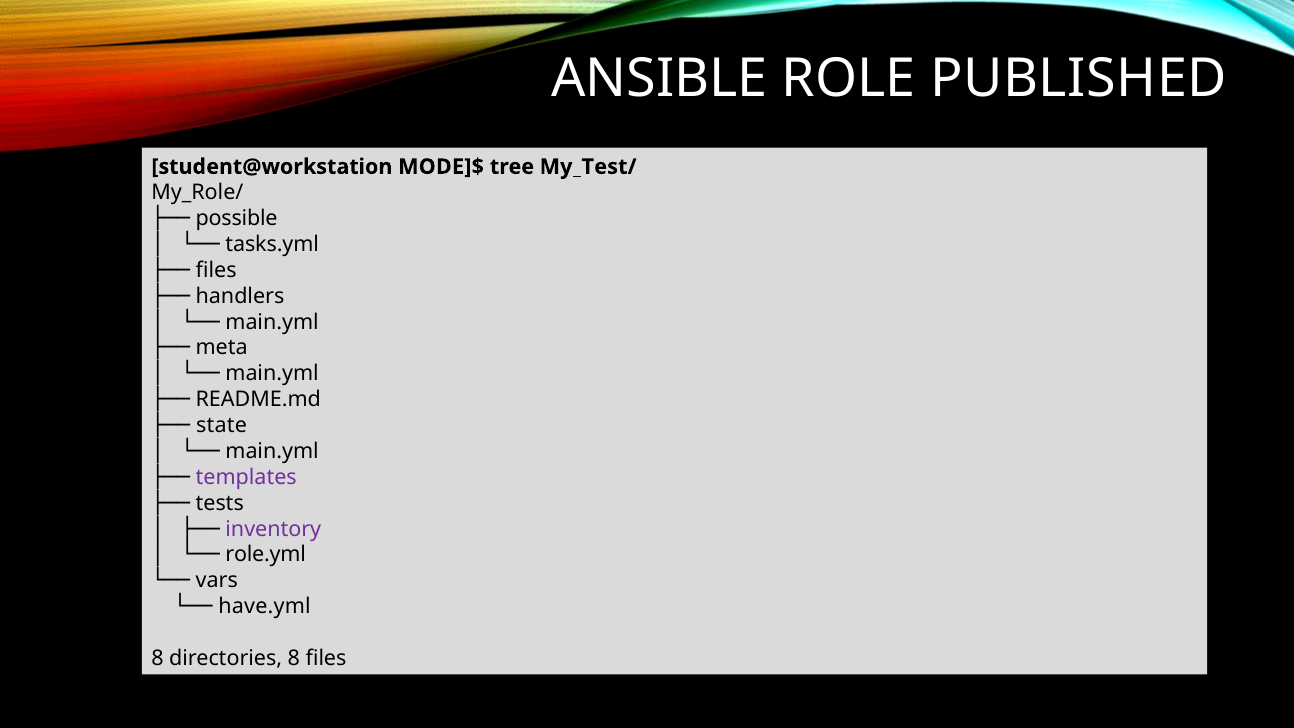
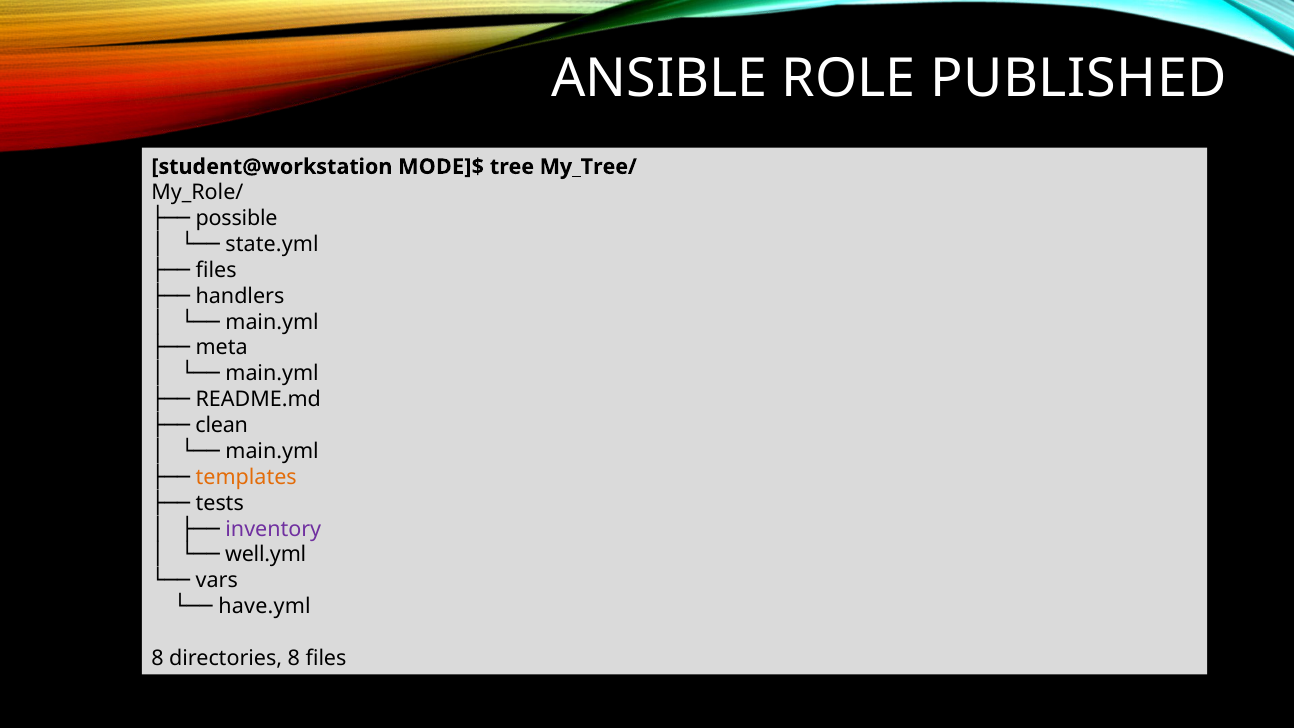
My_Test/: My_Test/ -> My_Tree/ (588, 167)
tasks.yml: tasks.yml -> state.yml (272, 244)
state: state -> clean (222, 425)
templates colour: purple -> orange (246, 477)
role.yml: role.yml -> well.yml (266, 555)
